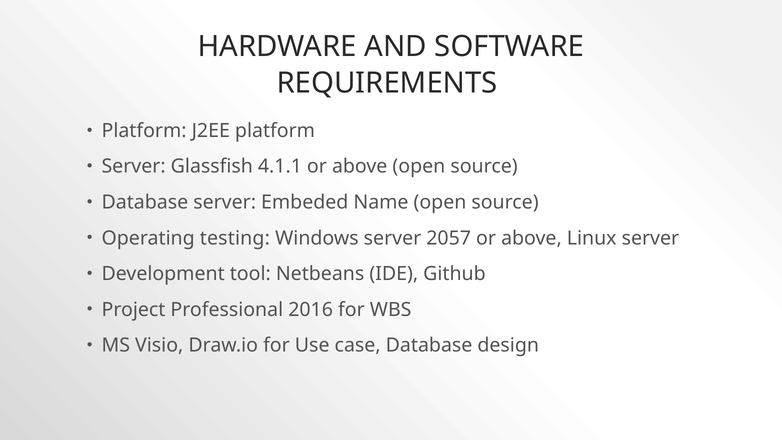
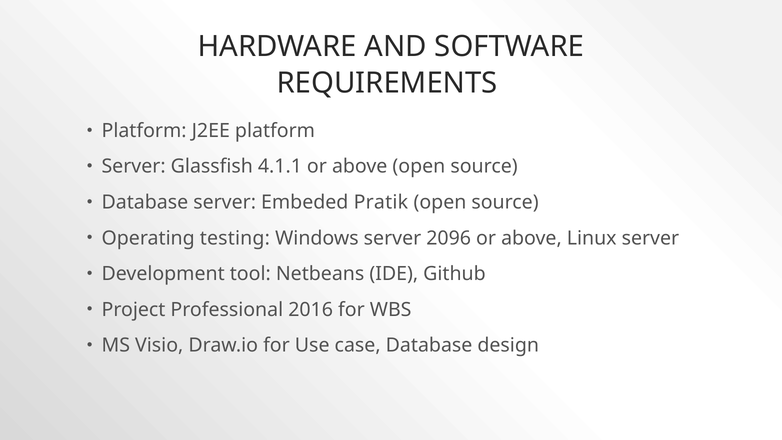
Name: Name -> Pratik (381, 202)
2057: 2057 -> 2096 (449, 238)
